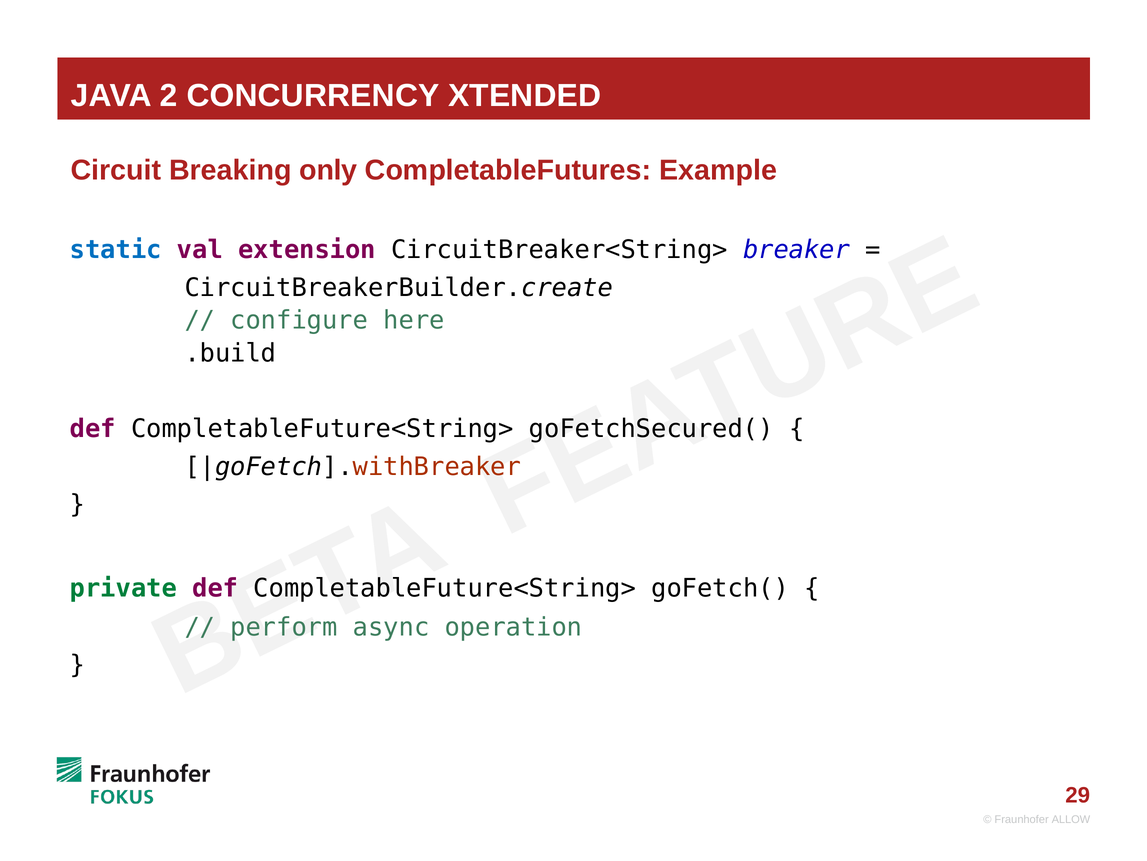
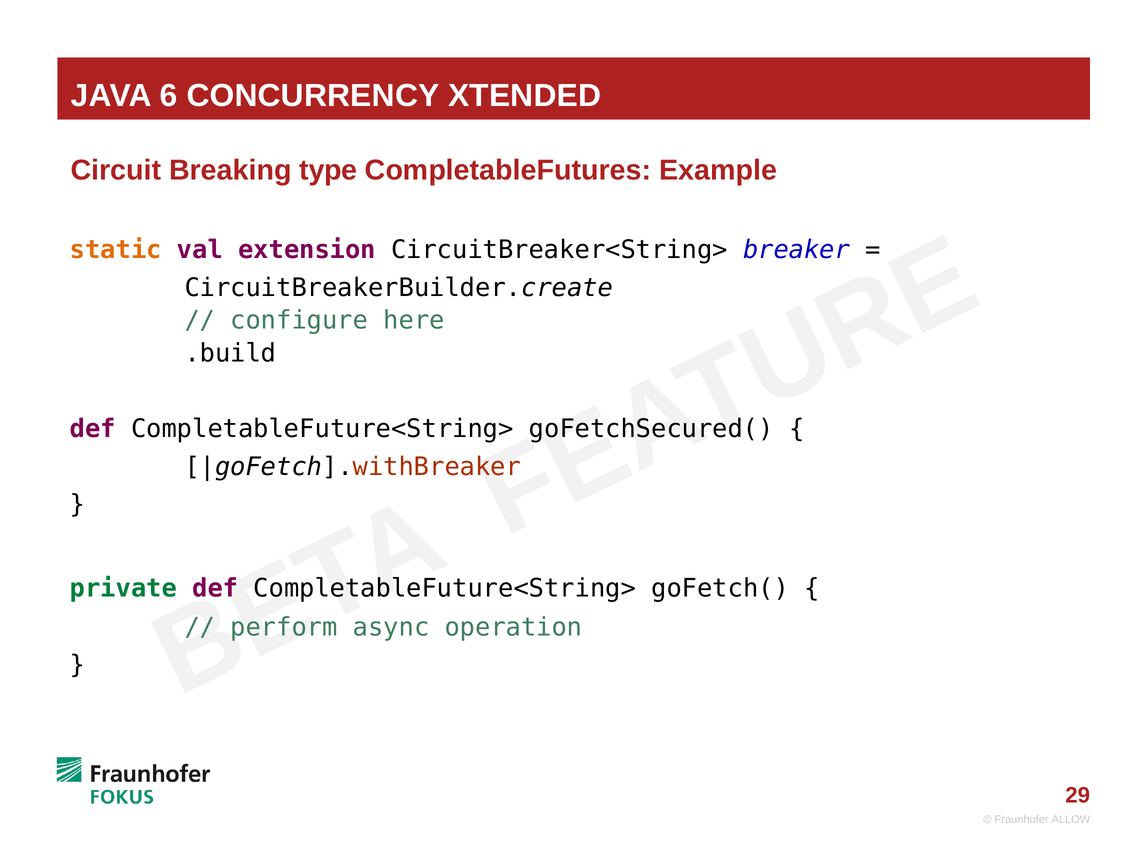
2: 2 -> 6 (168, 95)
only: only -> type (328, 170)
static colour: blue -> orange (116, 250)
